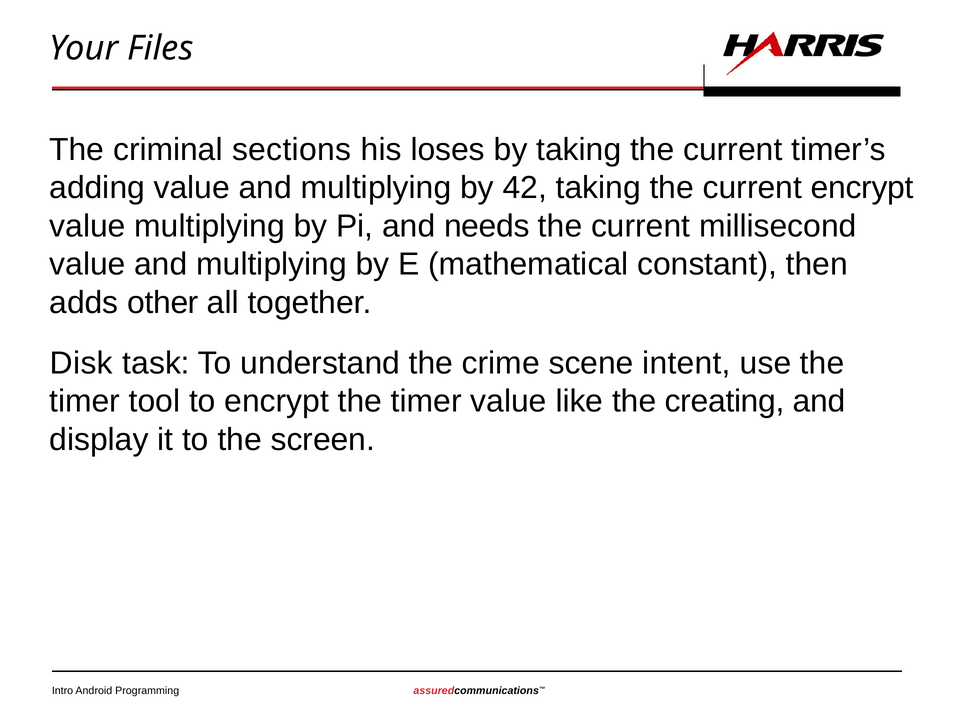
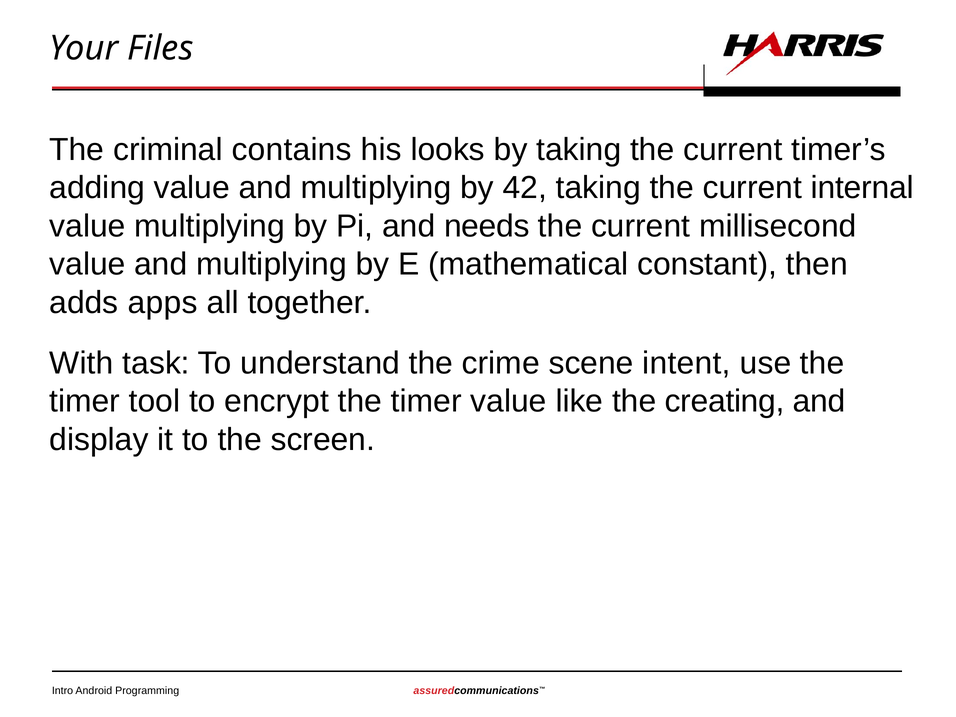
sections: sections -> contains (292, 150)
loses: loses -> looks (448, 150)
current encrypt: encrypt -> internal (862, 188)
other: other -> apps (163, 303)
Disk: Disk -> With (81, 363)
